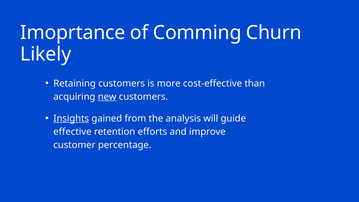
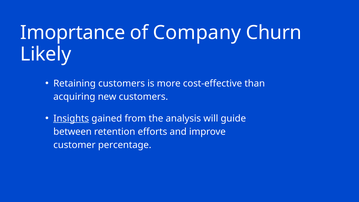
Comming: Comming -> Company (197, 33)
new underline: present -> none (107, 97)
effective: effective -> between (73, 132)
